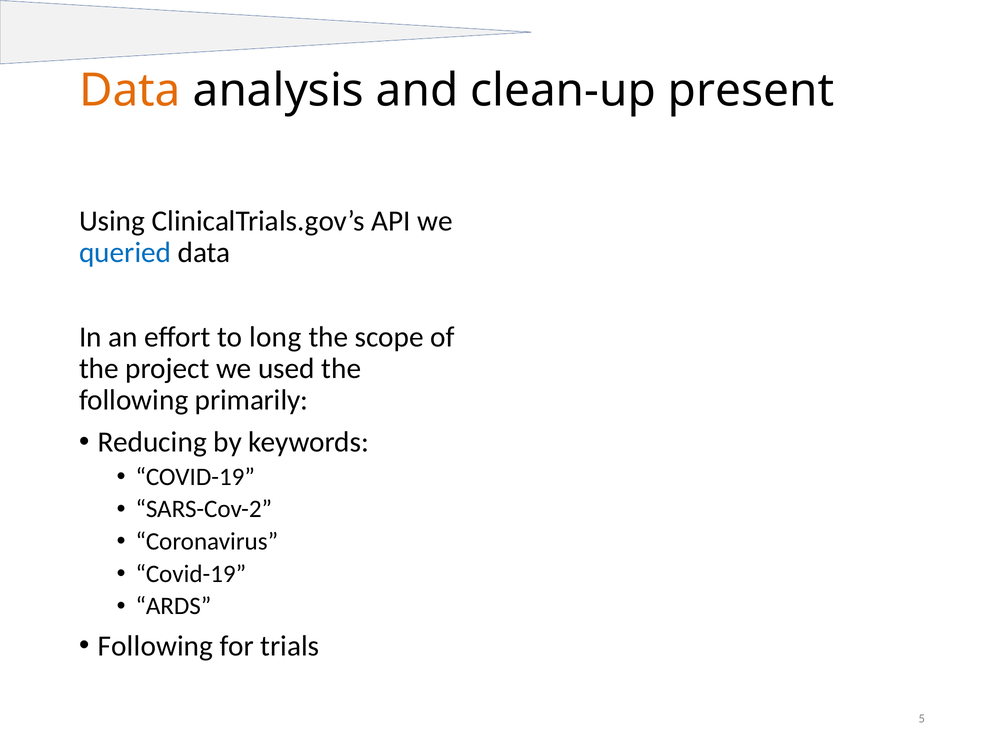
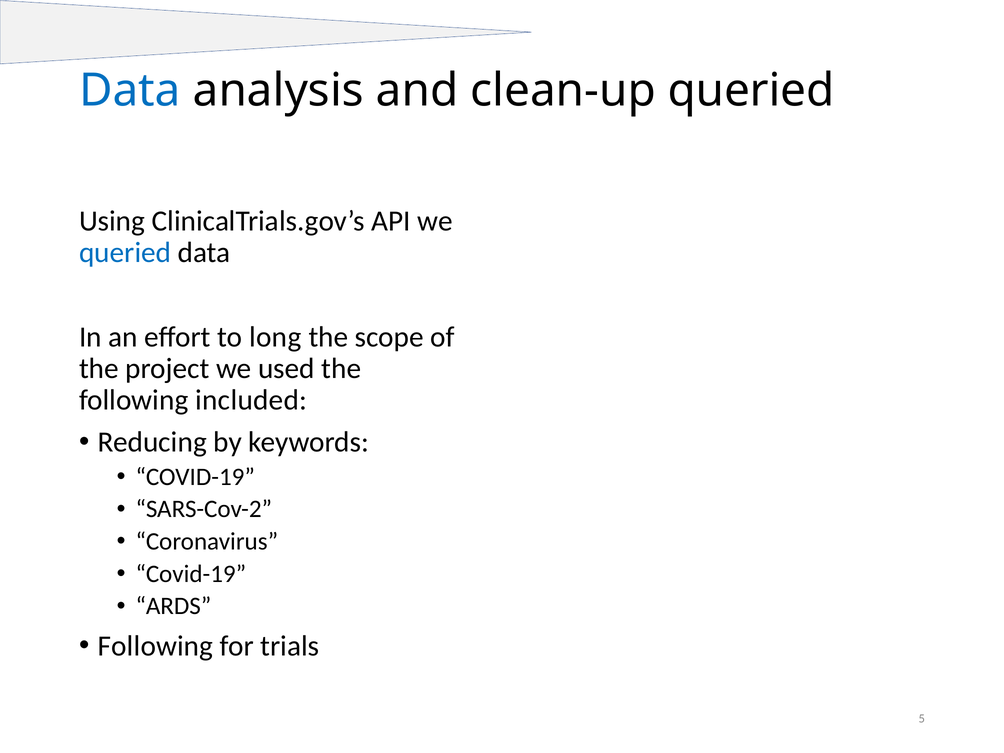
Data colour: orange -> blue (130, 91)
clean-up present: present -> queried (751, 91)
primarily: primarily -> included (251, 400)
